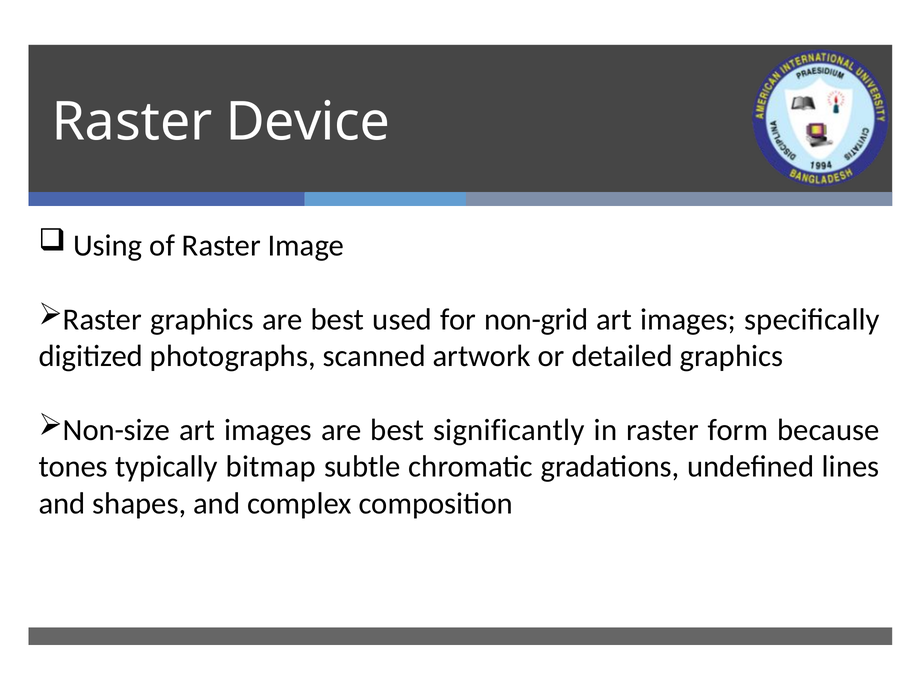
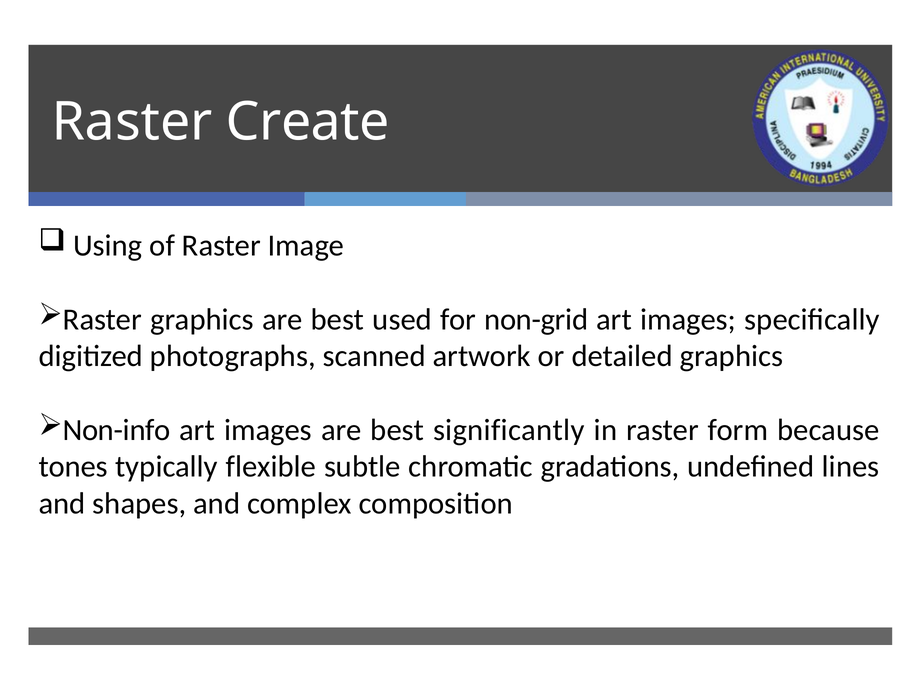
Device: Device -> Create (308, 122)
Non-size: Non-size -> Non-info (117, 430)
bitmap: bitmap -> flexible (271, 467)
